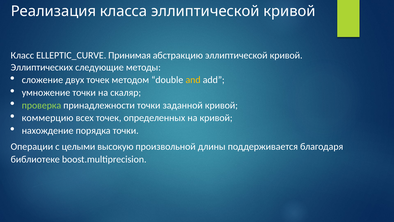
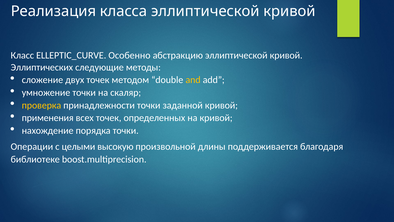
Принимая: Принимая -> Особенно (129, 55)
проверка colour: light green -> yellow (41, 105)
коммерцию: коммерцию -> применения (48, 118)
